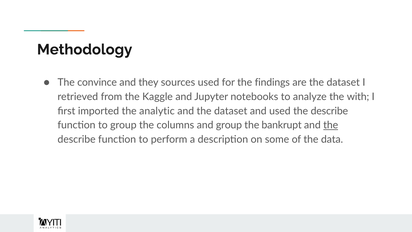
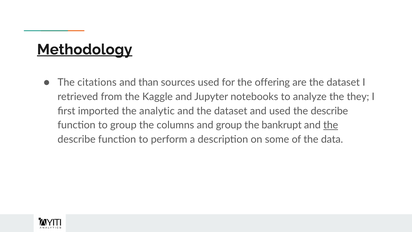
Methodology underline: none -> present (85, 49)
convince: convince -> citations (97, 83)
they: they -> than (148, 83)
findings: findings -> offering (272, 83)
with: with -> they (358, 97)
